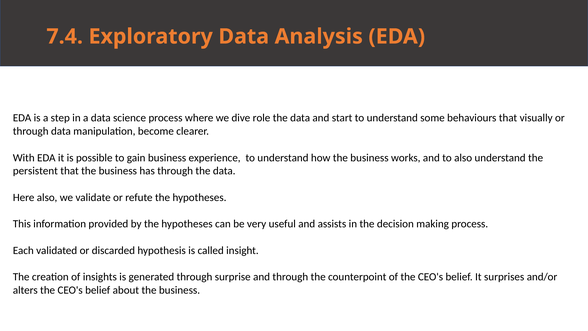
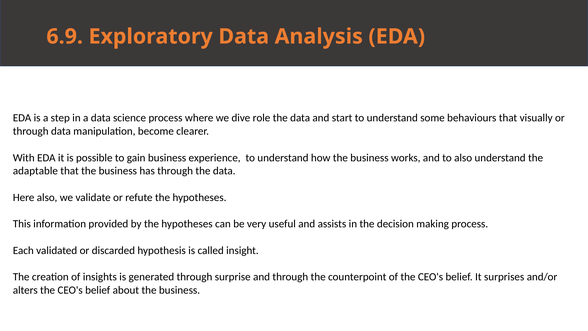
7.4: 7.4 -> 6.9 (65, 36)
persistent: persistent -> adaptable (35, 171)
